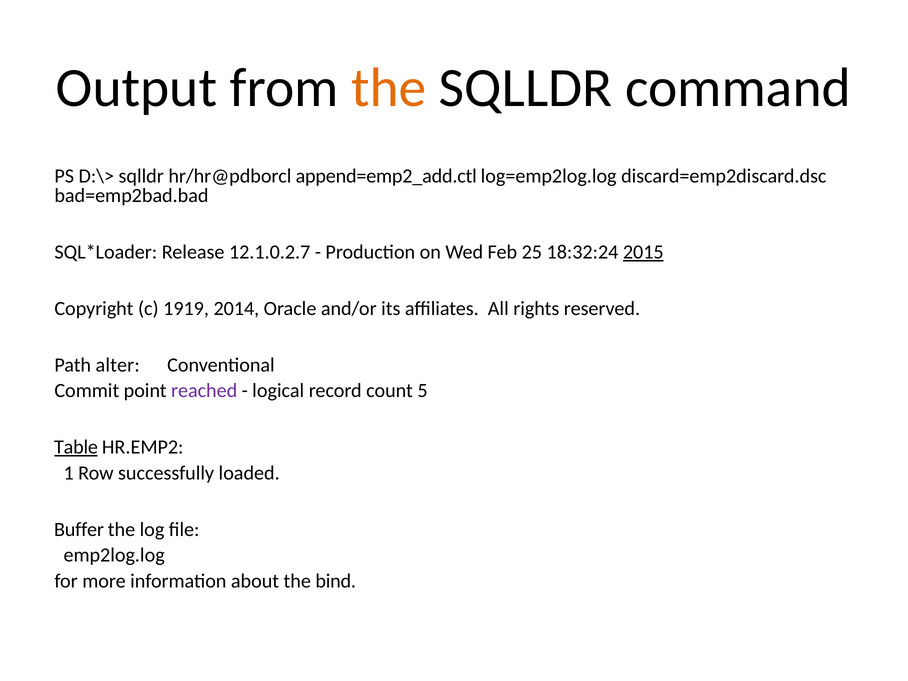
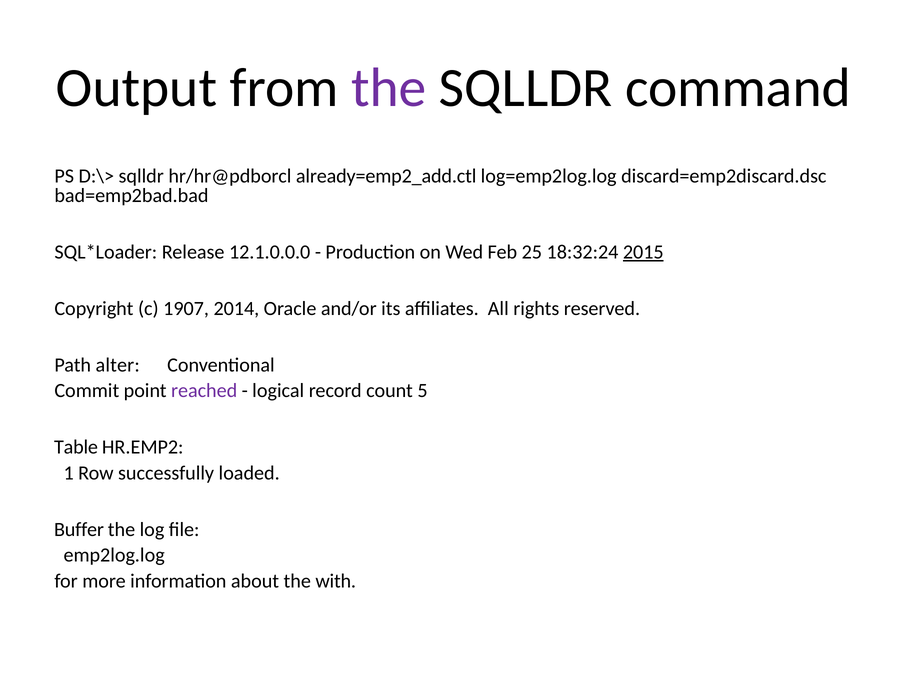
the colour: orange -> purple (389, 88)
append=emp2_add.ctl: append=emp2_add.ctl -> already=emp2_add.ctl (386, 176)
12.1.0.2.7: 12.1.0.2.7 -> 12.1.0.0.0 (270, 252)
1919: 1919 -> 1907 (186, 308)
Table underline: present -> none (76, 447)
bind: bind -> with (336, 581)
